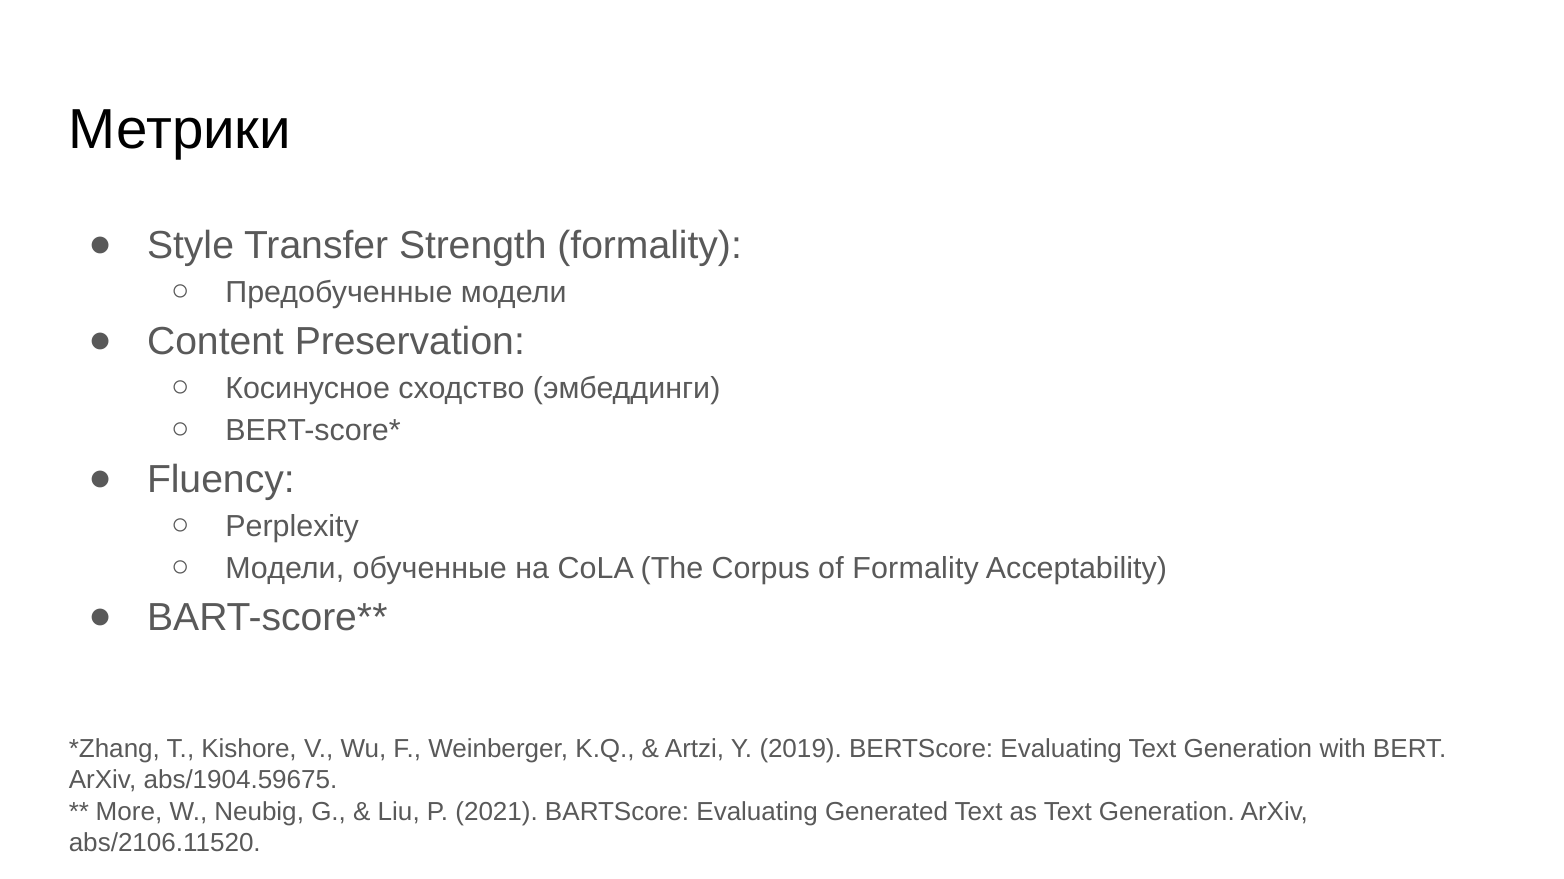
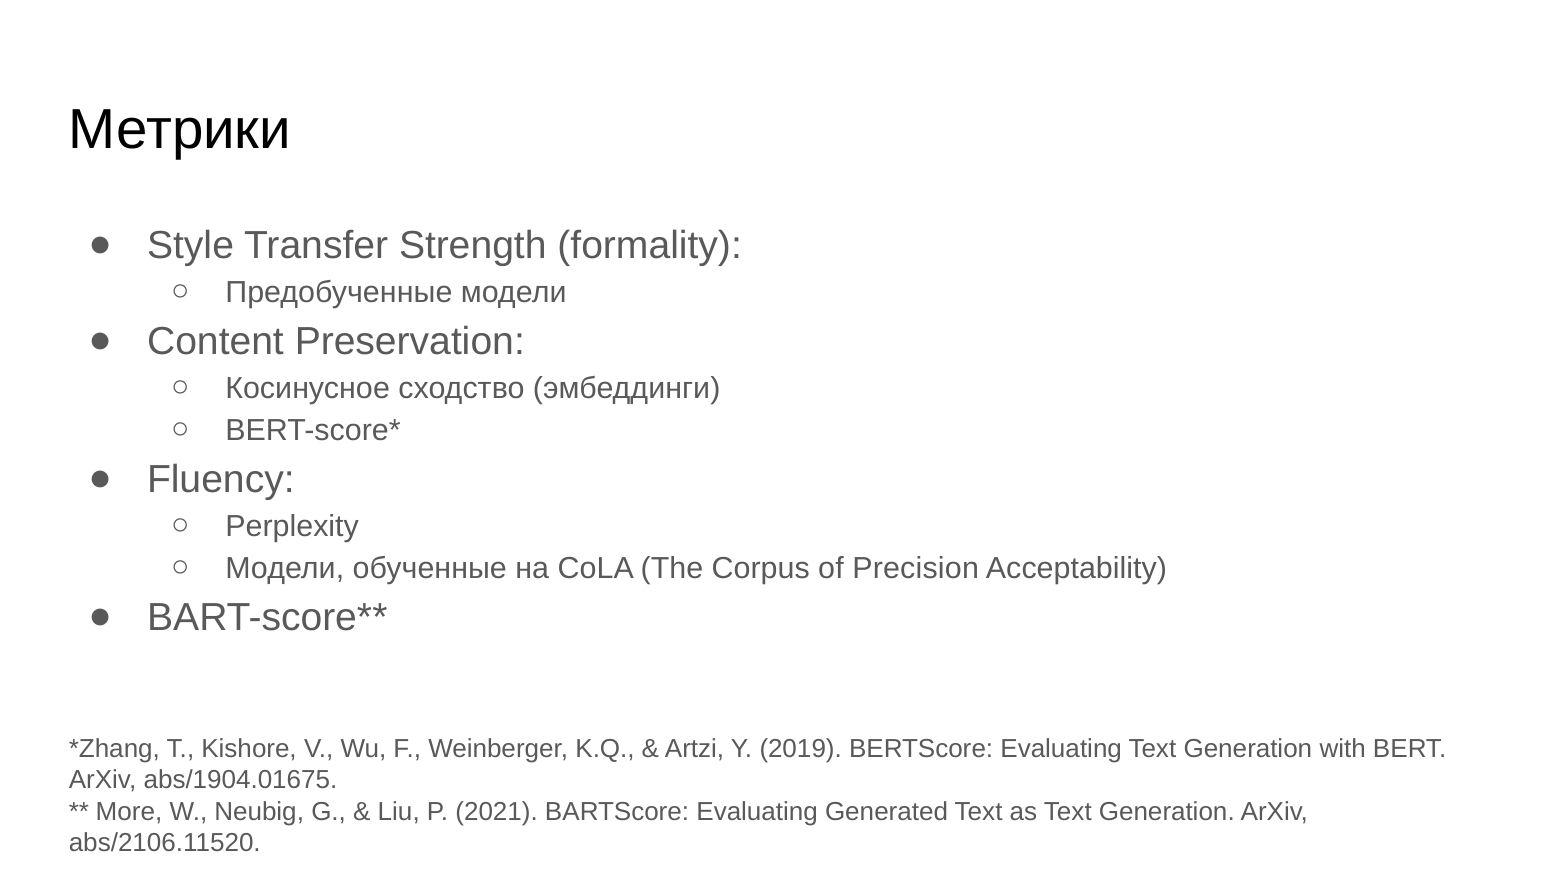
of Formality: Formality -> Precision (916, 569)
abs/1904.59675: abs/1904.59675 -> abs/1904.01675 (240, 781)
